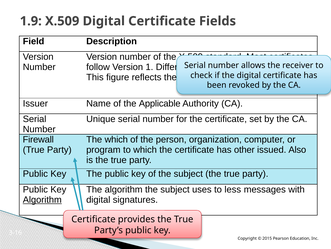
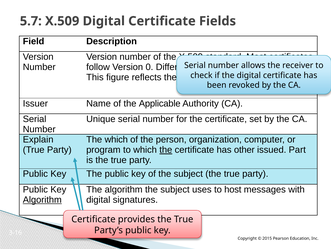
1.9: 1.9 -> 5.7 (31, 21)
1: 1 -> 0 (149, 67)
Firewall: Firewall -> Explain (38, 139)
the underline: none -> present (166, 149)
Also: Also -> Part (297, 149)
less: less -> host (233, 189)
